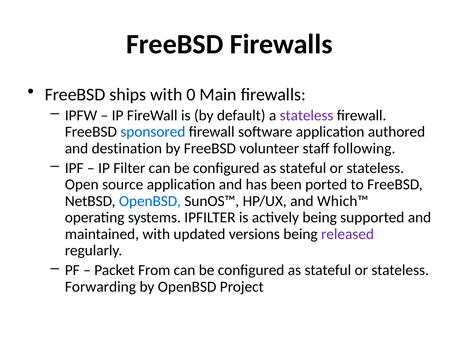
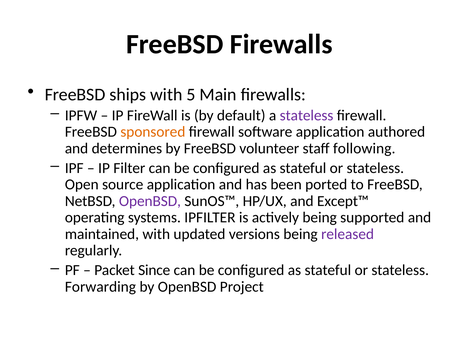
0: 0 -> 5 (191, 95)
sponsored colour: blue -> orange (153, 132)
destination: destination -> determines (127, 148)
OpenBSD colour: blue -> purple (150, 201)
Which™: Which™ -> Except™ (343, 201)
From: From -> Since (154, 270)
